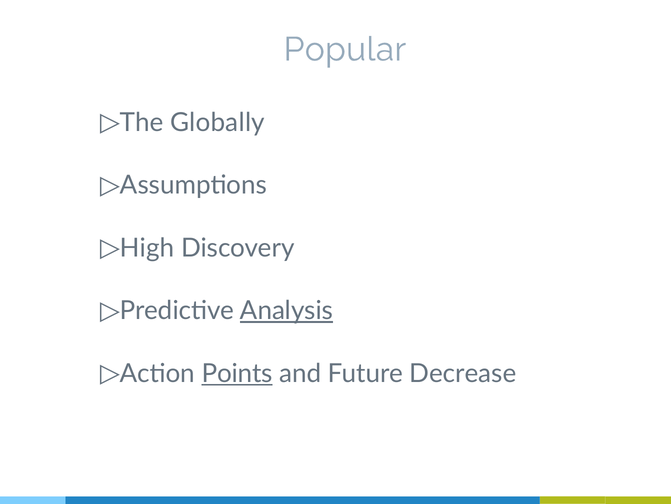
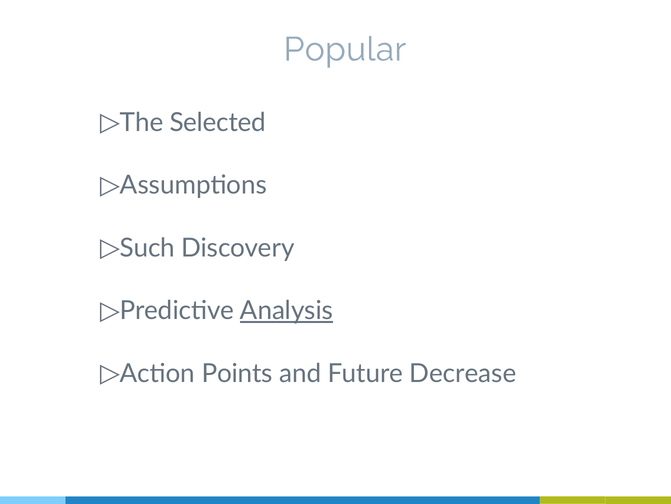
Globally: Globally -> Selected (218, 122)
High: High -> Such (147, 248)
Points underline: present -> none (237, 373)
